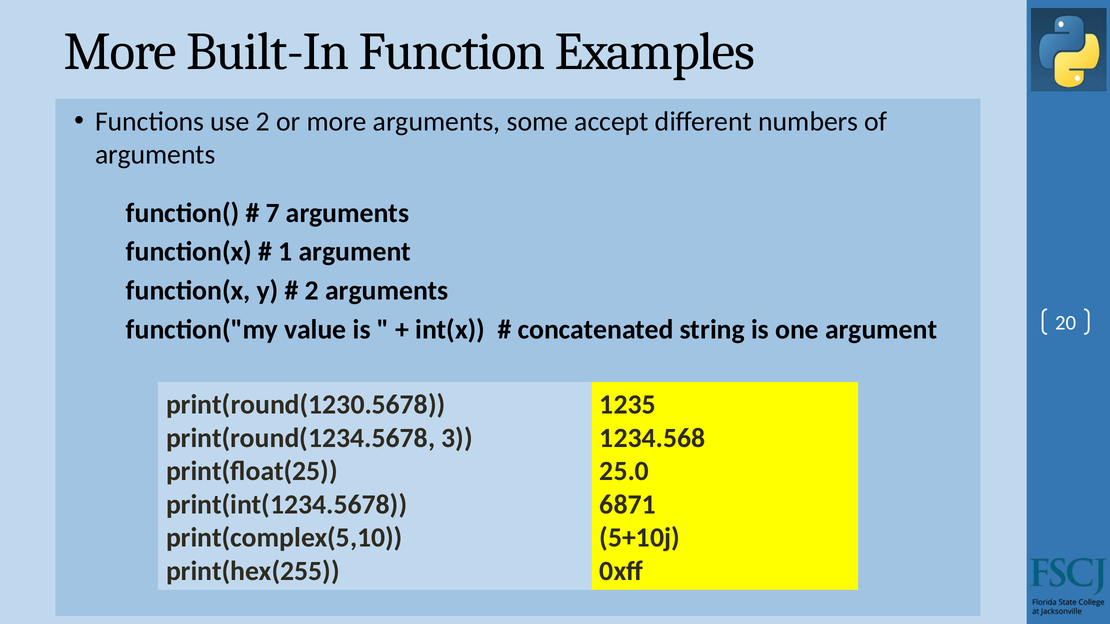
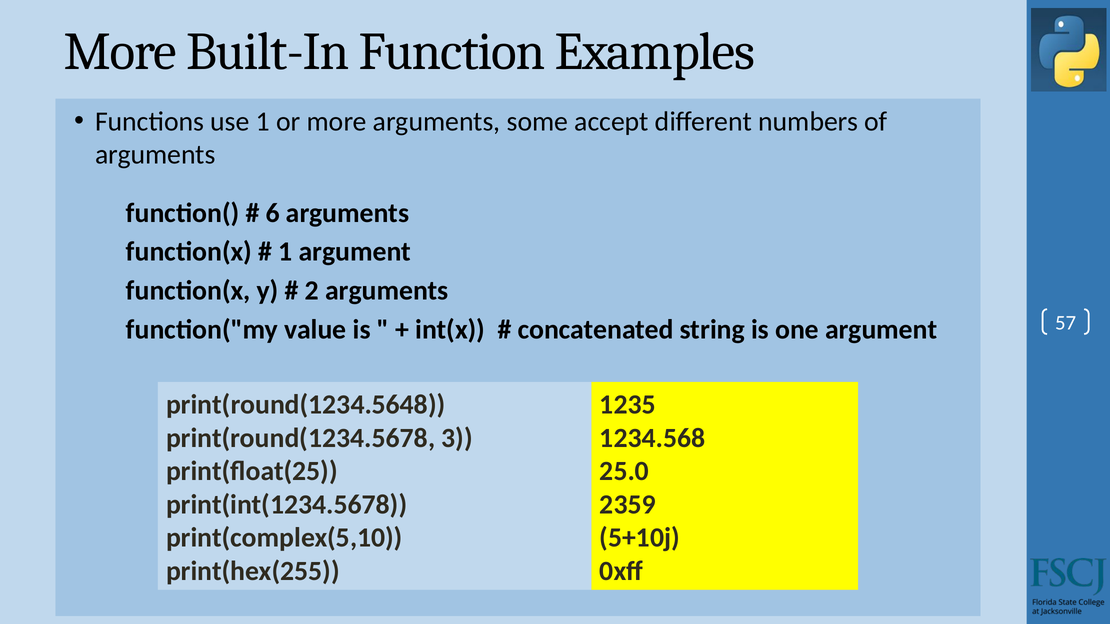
use 2: 2 -> 1 (263, 122)
7: 7 -> 6 (273, 213)
20: 20 -> 57 (1066, 323)
print(round(1230.5678: print(round(1230.5678 -> print(round(1234.5648 (306, 405)
6871: 6871 -> 2359 (628, 505)
